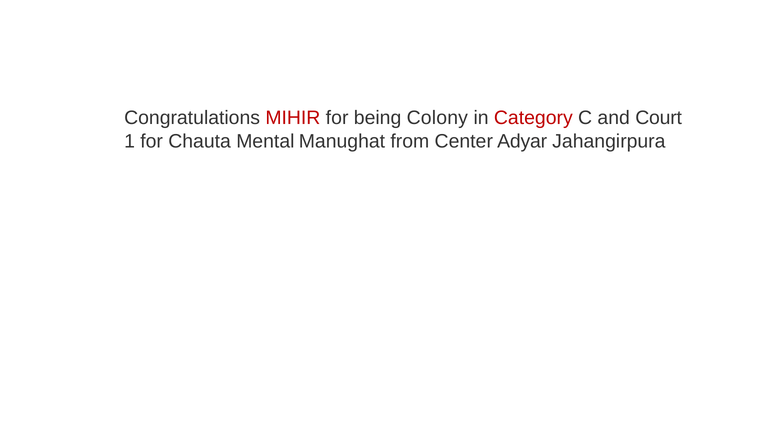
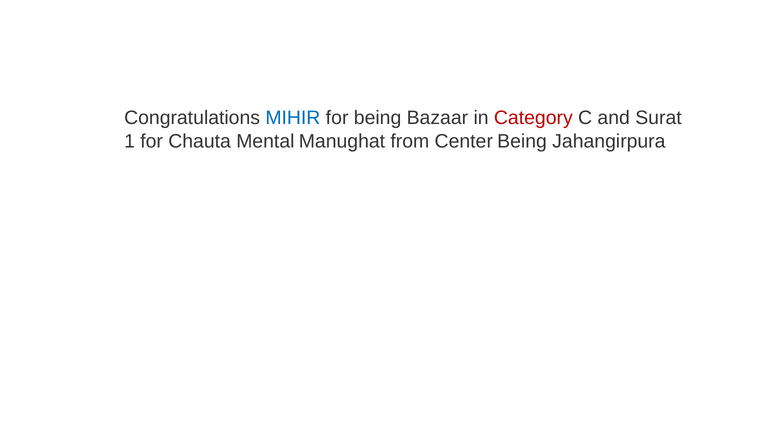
MIHIR colour: red -> blue (293, 118)
Colony: Colony -> Bazaar (437, 118)
Court: Court -> Surat (658, 118)
Center Adyar: Adyar -> Being (522, 141)
